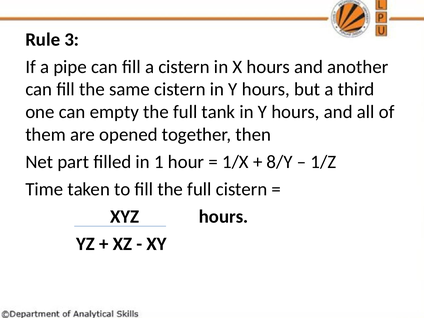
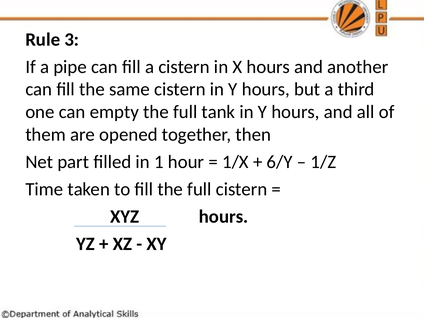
8/Y: 8/Y -> 6/Y (280, 162)
